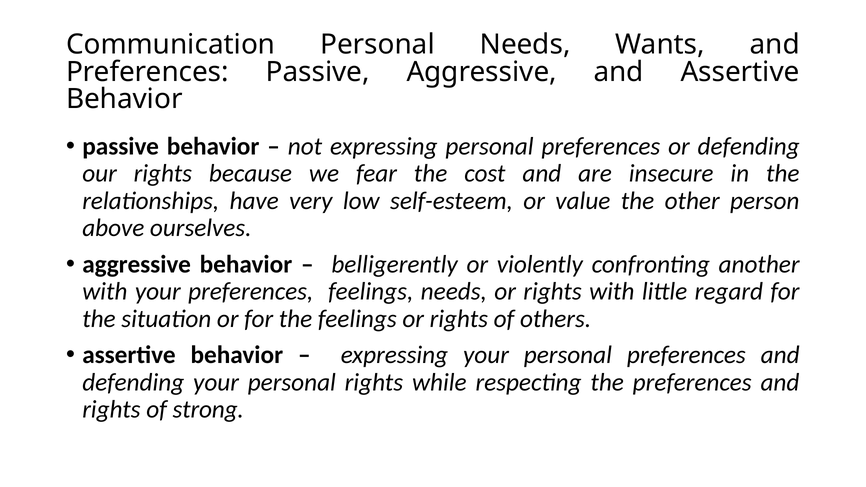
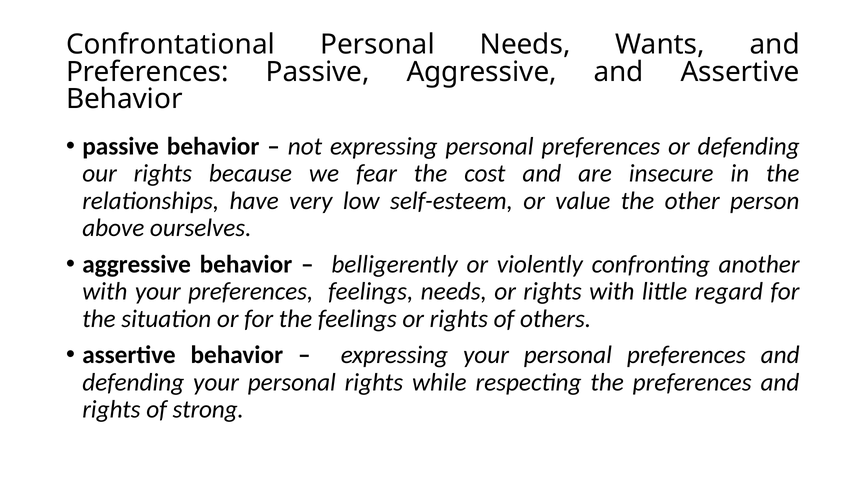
Communication: Communication -> Confrontational (171, 45)
